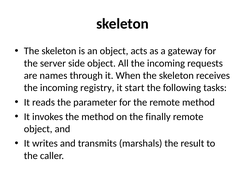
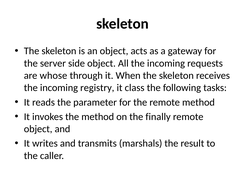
names: names -> whose (53, 75)
start: start -> class (135, 88)
